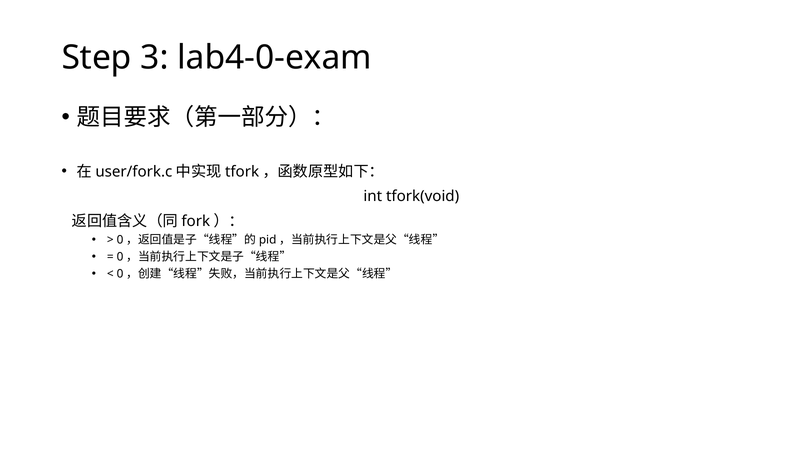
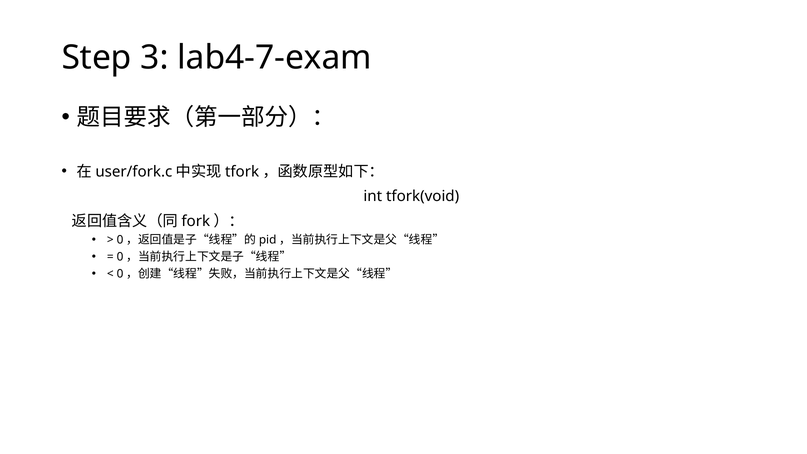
lab4-0-exam: lab4-0-exam -> lab4-7-exam (275, 58)
